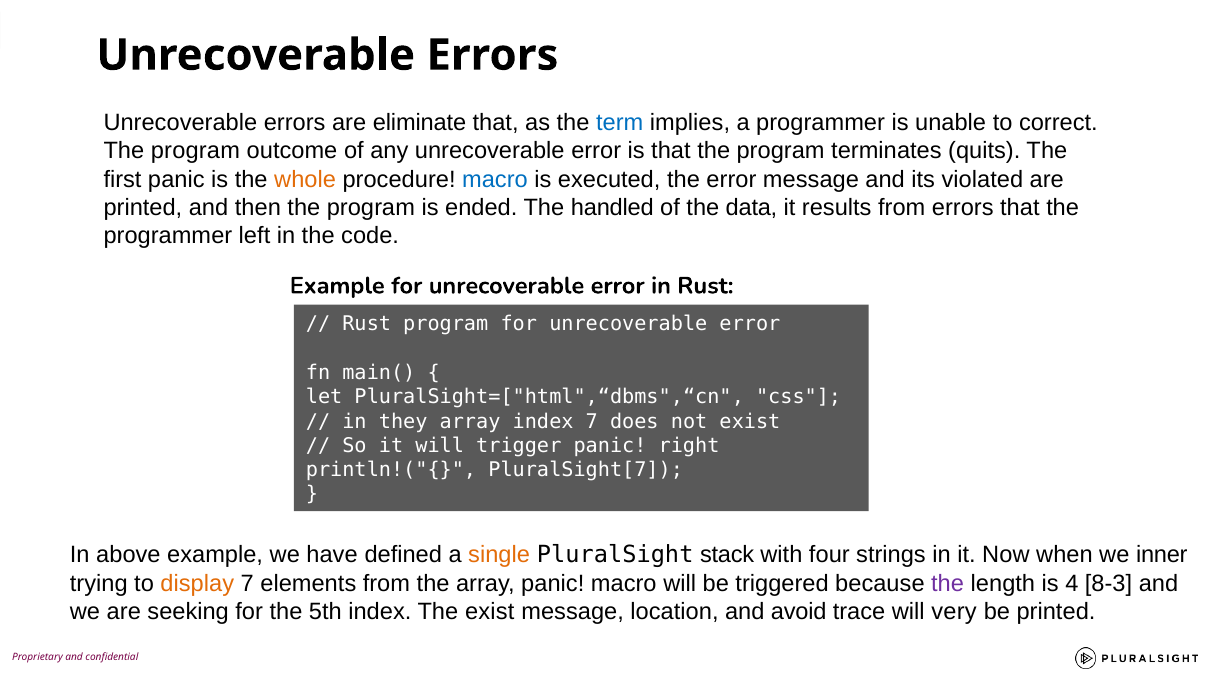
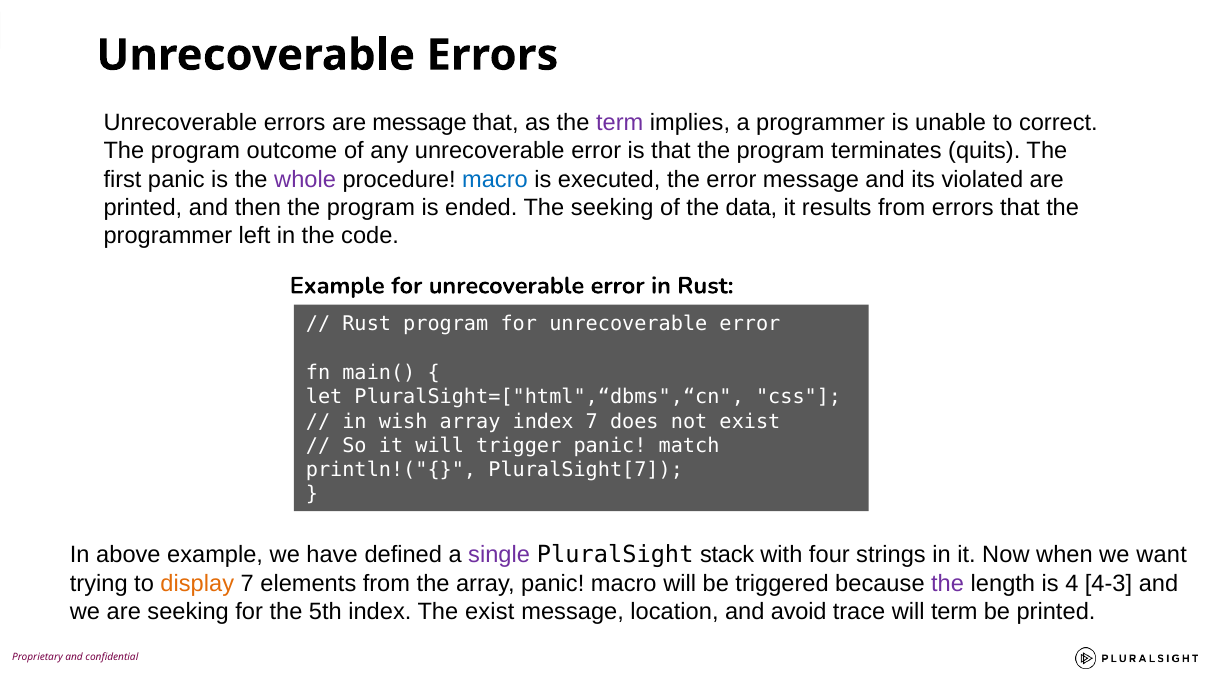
are eliminate: eliminate -> message (420, 123)
term colour: blue -> purple (620, 123)
whole colour: orange -> purple (305, 179)
The handled: handled -> seeking (612, 208)
they: they -> wish (403, 421)
right: right -> match (689, 446)
single colour: orange -> purple (499, 555)
inner: inner -> want (1162, 555)
8-3: 8-3 -> 4-3 (1108, 583)
will very: very -> term (954, 611)
